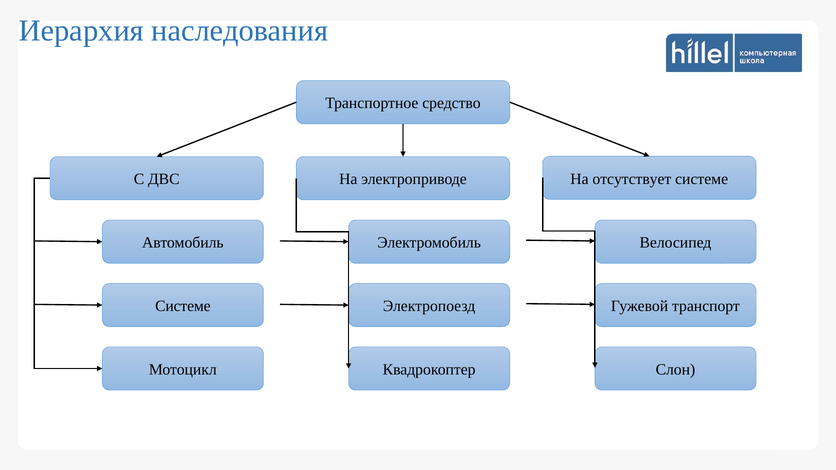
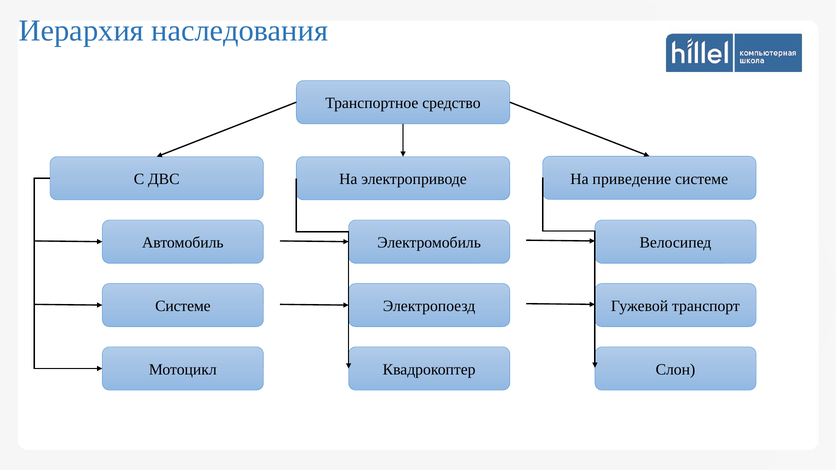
отсутствует: отсутствует -> приведение (632, 179)
